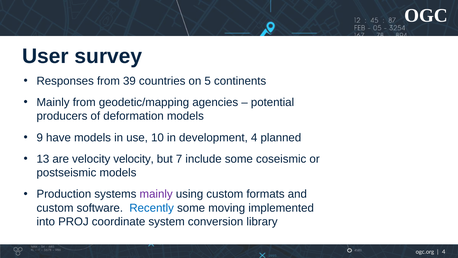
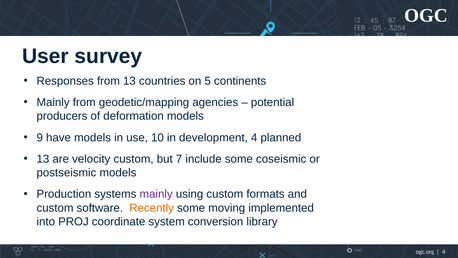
from 39: 39 -> 13 (129, 81)
velocity velocity: velocity -> custom (134, 159)
Recently colour: blue -> orange (152, 208)
